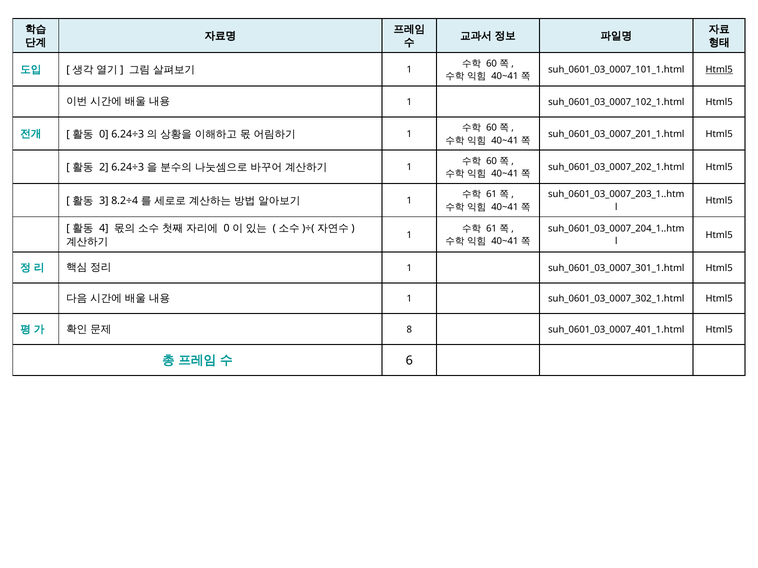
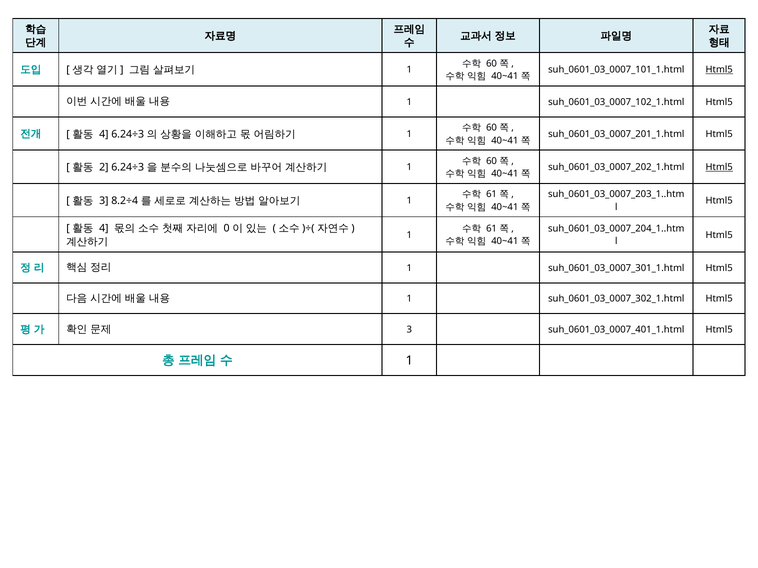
0: 0 -> 4 (104, 134)
Html5 underline: none -> present (719, 167)
8: 8 -> 3 (409, 330)
6: 6 -> 1 (409, 361)
